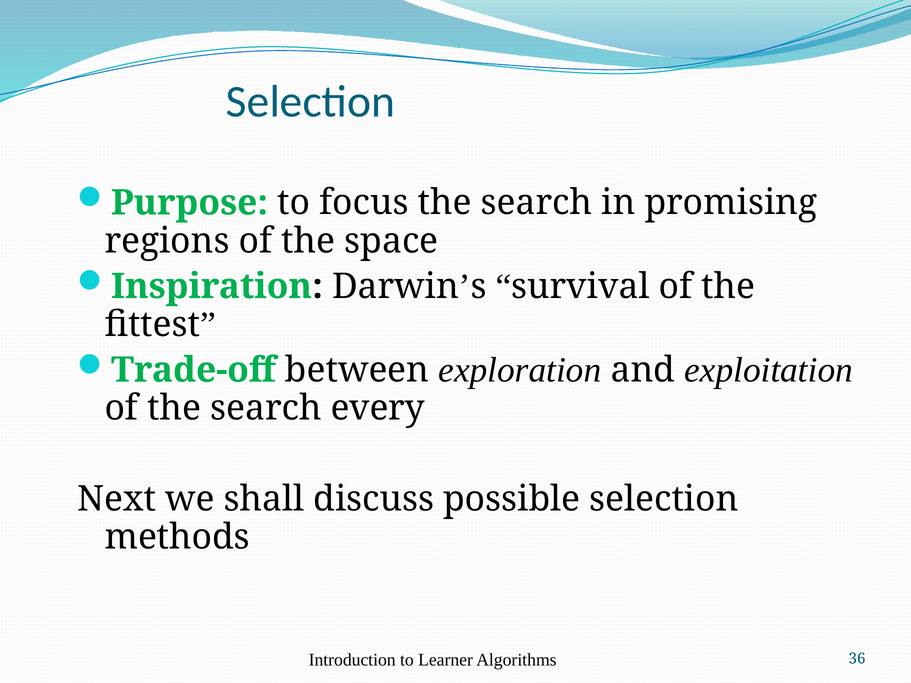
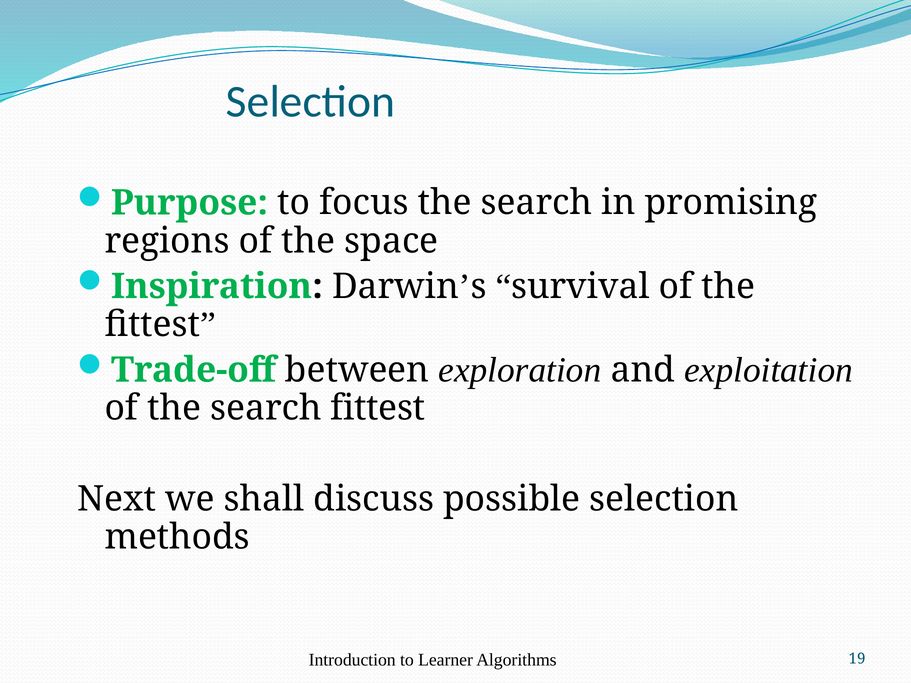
search every: every -> fittest (378, 408)
36: 36 -> 19 (857, 659)
